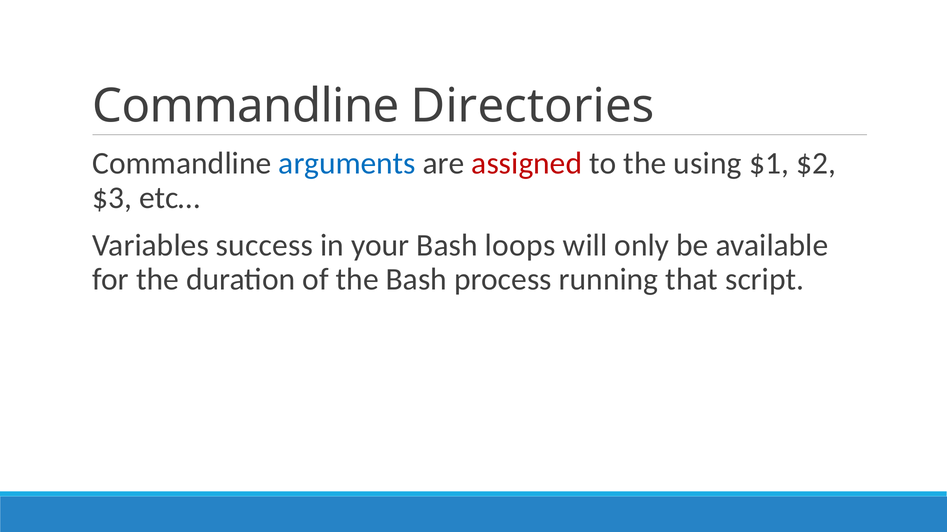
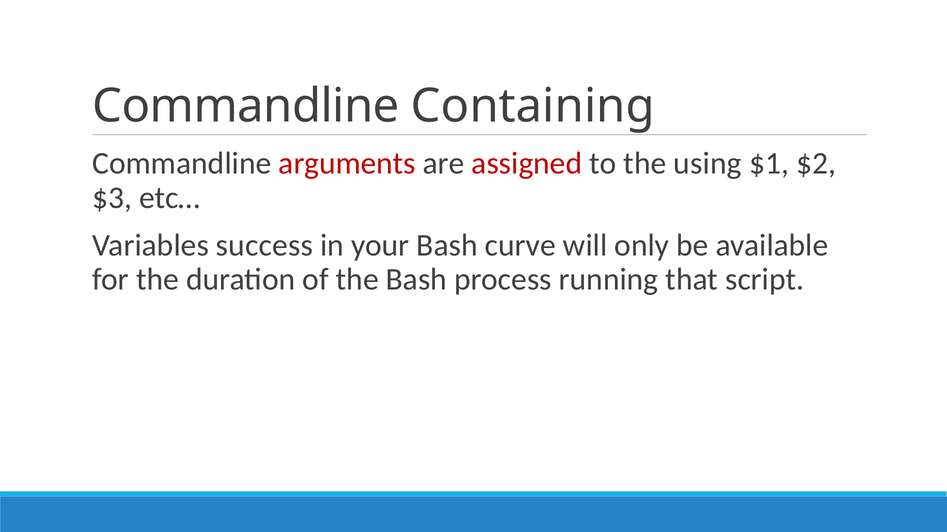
Directories: Directories -> Containing (533, 106)
arguments colour: blue -> red (347, 164)
loops: loops -> curve (520, 246)
